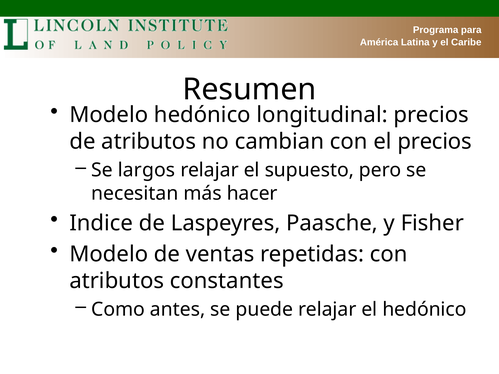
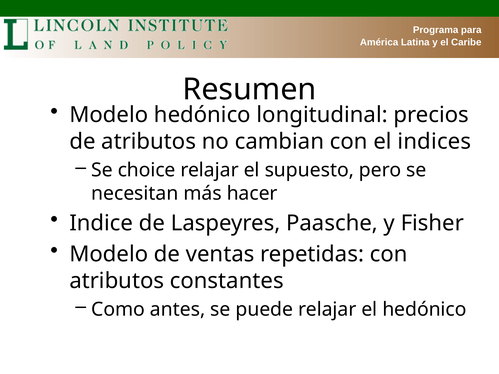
el precios: precios -> indices (434, 142)
largos: largos -> choice (147, 170)
